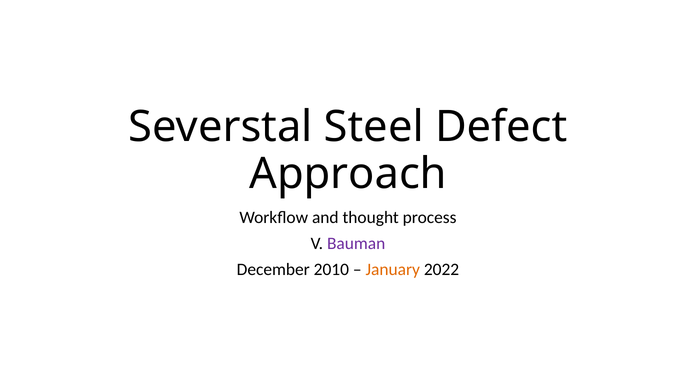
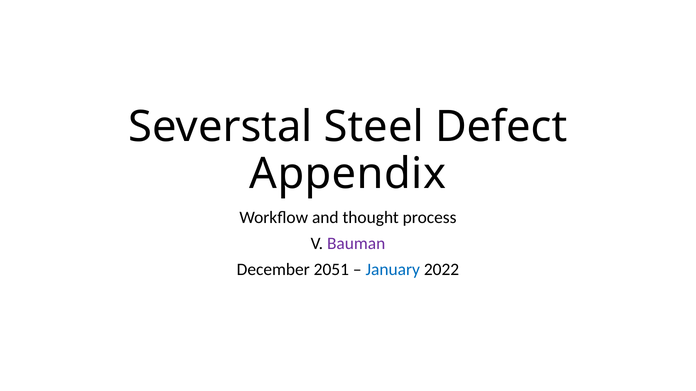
Approach: Approach -> Appendix (348, 174)
2010: 2010 -> 2051 (331, 270)
January colour: orange -> blue (393, 270)
